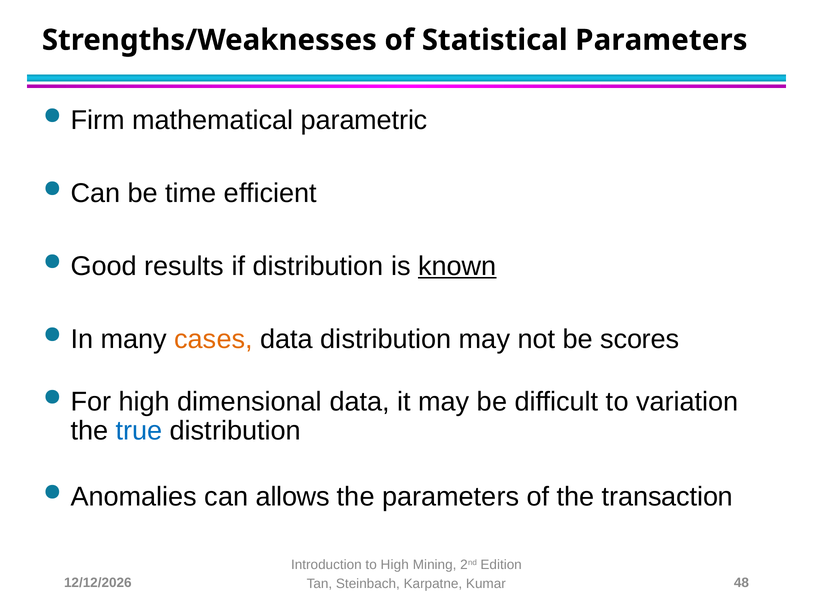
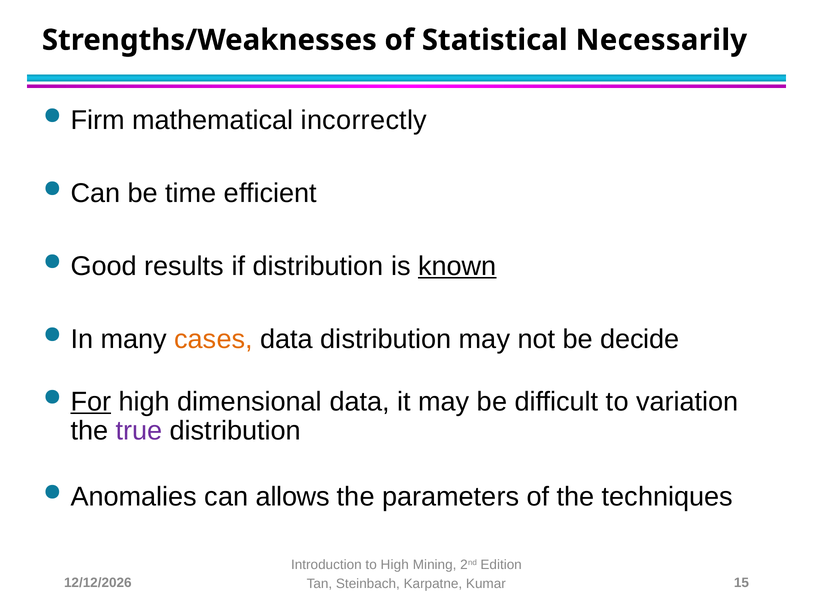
Statistical Parameters: Parameters -> Necessarily (661, 40)
parametric: parametric -> incorrectly (364, 120)
scores: scores -> decide (640, 339)
For underline: none -> present (91, 401)
true colour: blue -> purple (139, 431)
transaction: transaction -> techniques (667, 496)
48: 48 -> 15 (741, 582)
